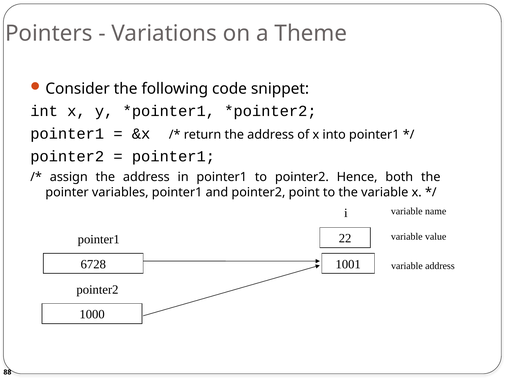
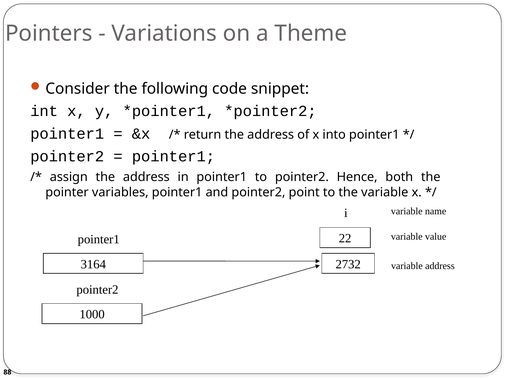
6728: 6728 -> 3164 (93, 264)
1001: 1001 -> 2732 (348, 264)
